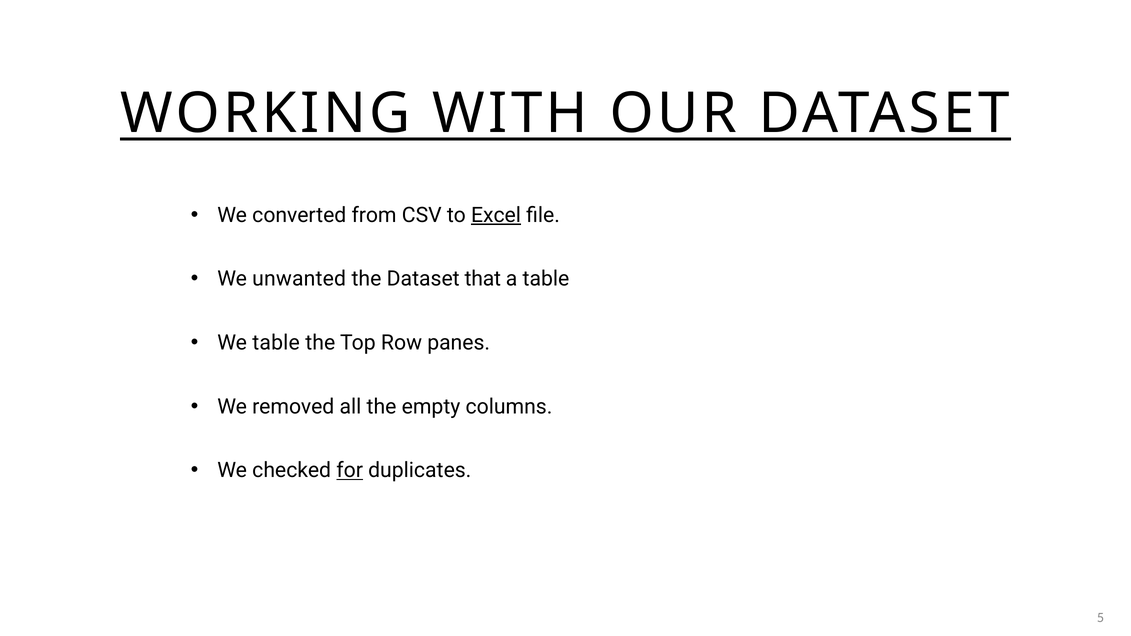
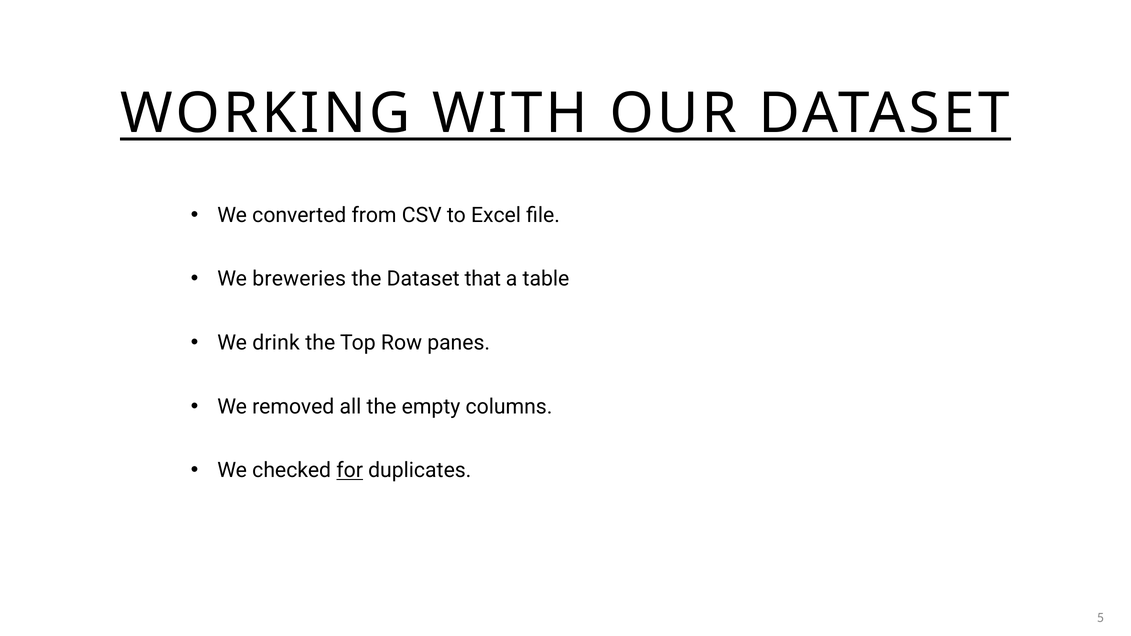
Excel underline: present -> none (496, 215)
unwanted: unwanted -> breweries (299, 279)
We table: table -> drink (276, 343)
